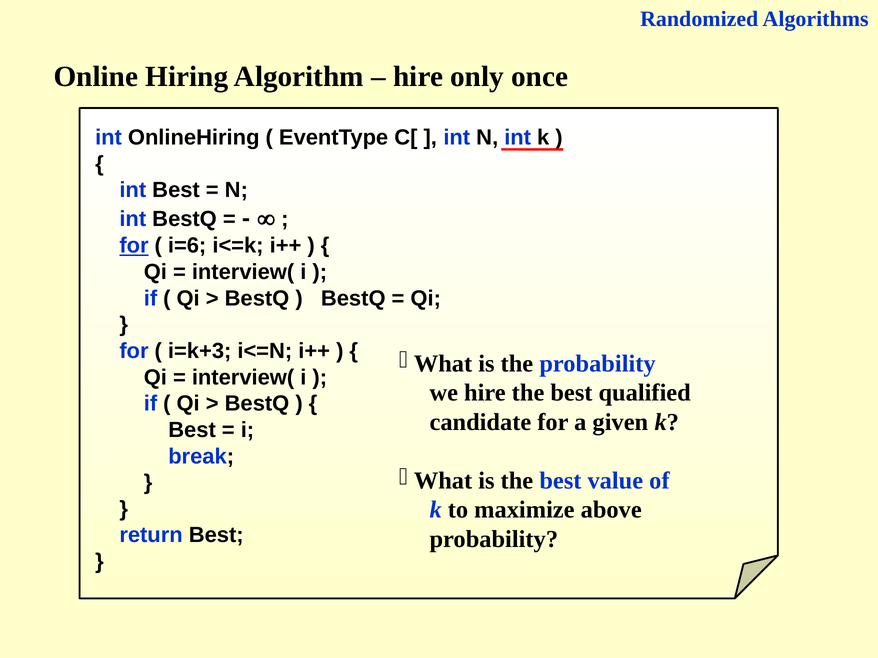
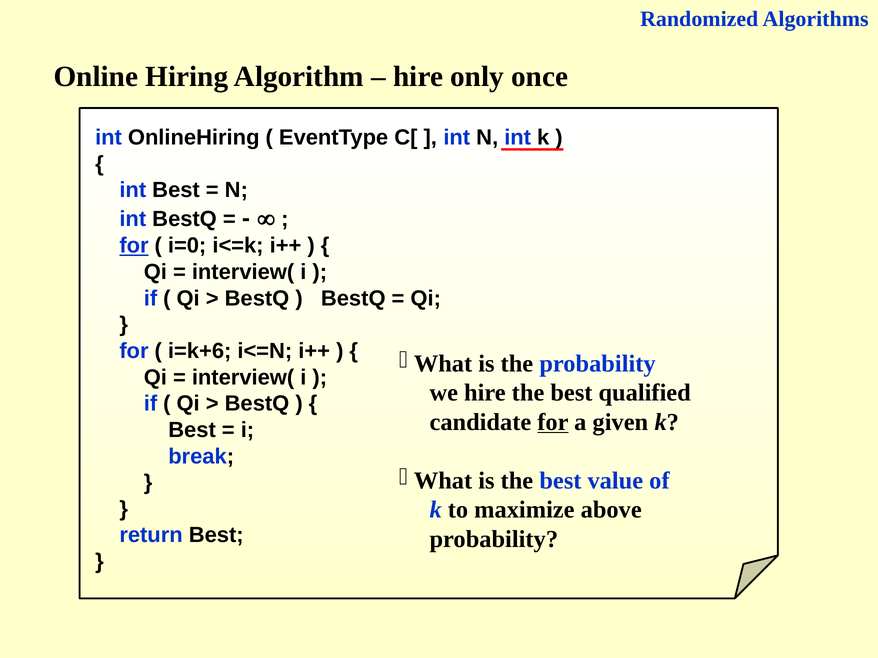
i=6: i=6 -> i=0 (187, 246)
i=k+3: i=k+3 -> i=k+6 (200, 351)
for underline: none -> present (553, 422)
